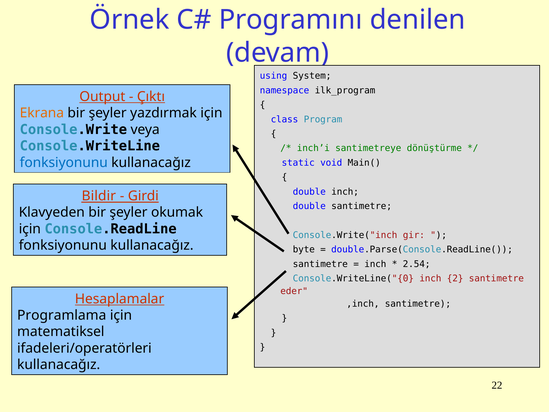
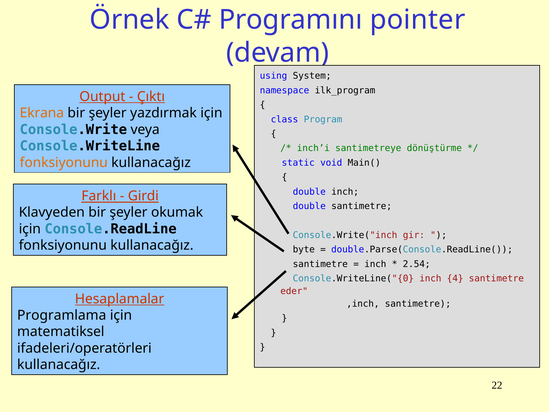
denilen: denilen -> pointer (418, 20)
fonksiyonunu colour: blue -> orange (64, 162)
Bildir: Bildir -> Farklı (99, 196)
2: 2 -> 4 (455, 278)
